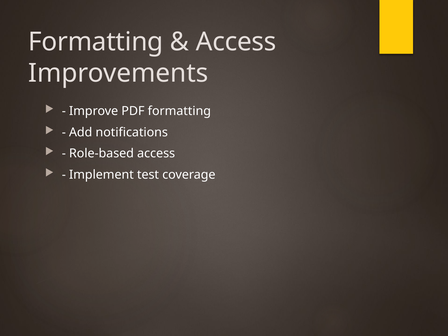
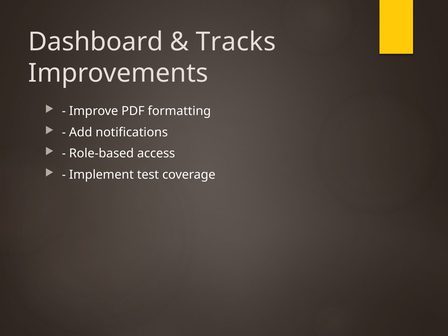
Formatting: Formatting -> Dashboard (96, 42)
Access: Access -> Tracks (236, 42)
